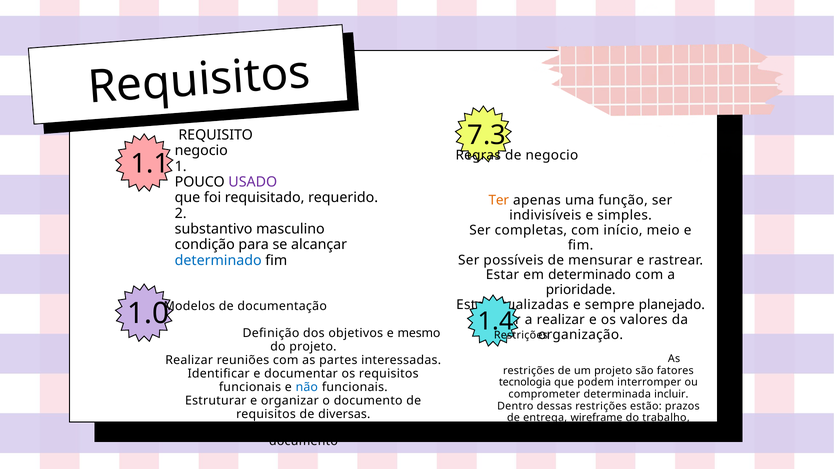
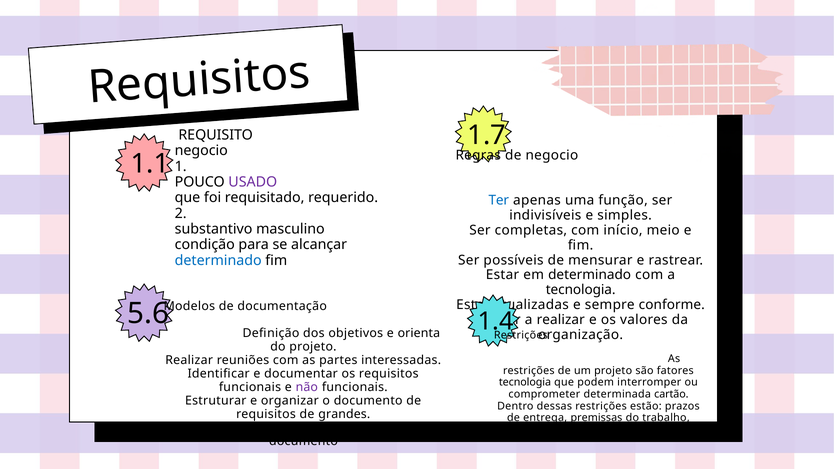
7.3: 7.3 -> 1.7 (487, 135)
Ter colour: orange -> blue (499, 200)
prioridade: prioridade -> tecnologia (581, 290)
planejado: planejado -> conforme (672, 305)
1.0: 1.0 -> 5.6 (148, 314)
mesmo: mesmo -> orienta (419, 333)
não colour: blue -> purple (307, 387)
incluir: incluir -> cartão (671, 394)
diversas: diversas -> grandes (344, 414)
wireframe: wireframe -> premissas (596, 418)
